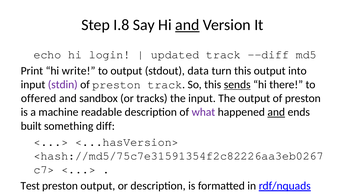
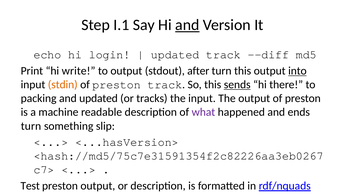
I.8: I.8 -> I.1 (121, 25)
data: data -> after (198, 71)
into underline: none -> present (297, 71)
stdin colour: purple -> orange (63, 85)
offered: offered -> packing (39, 98)
and sandbox: sandbox -> updated (99, 98)
and underline: present -> none (276, 112)
built: built -> turn (31, 126)
something diff: diff -> slip (105, 126)
